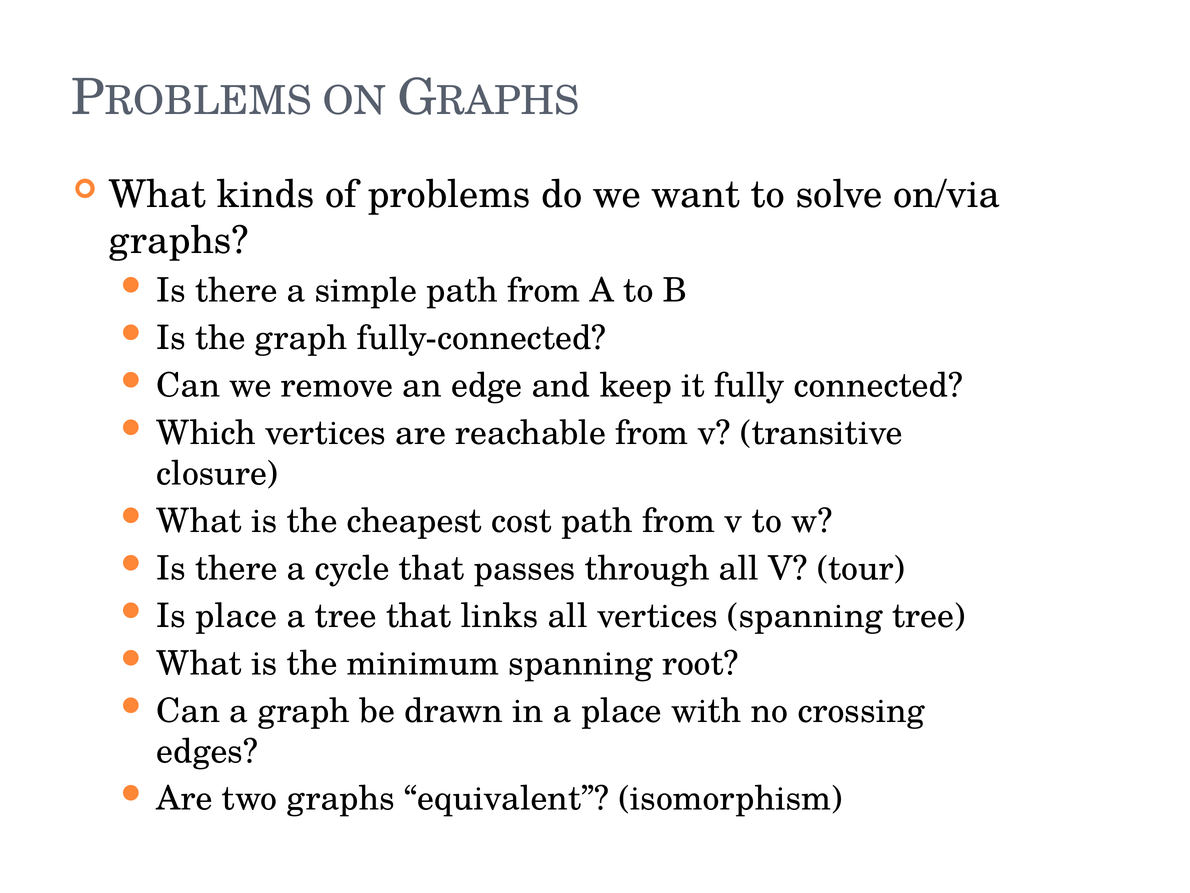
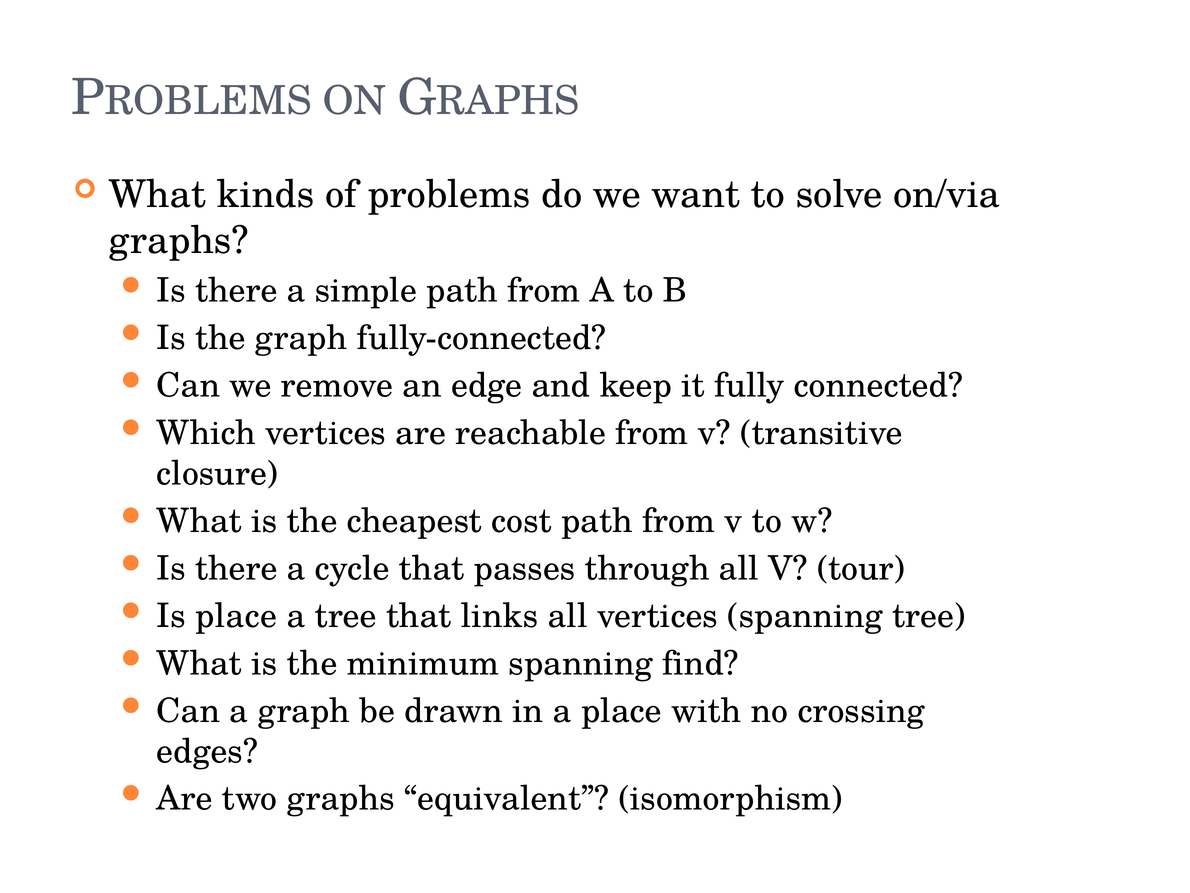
root: root -> find (700, 663)
